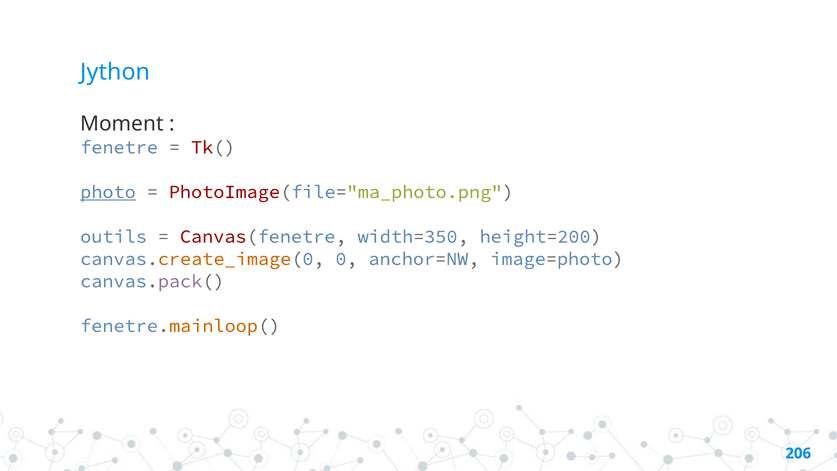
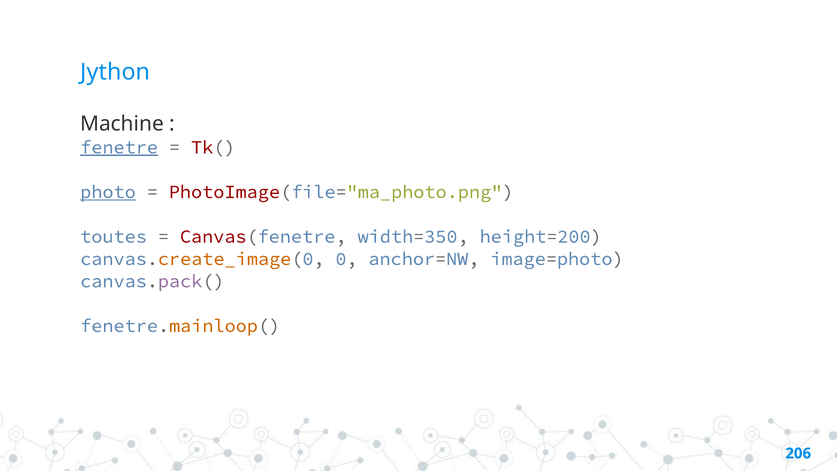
Moment: Moment -> Machine (122, 124)
fenetre underline: none -> present (119, 147)
outils: outils -> toutes (114, 236)
